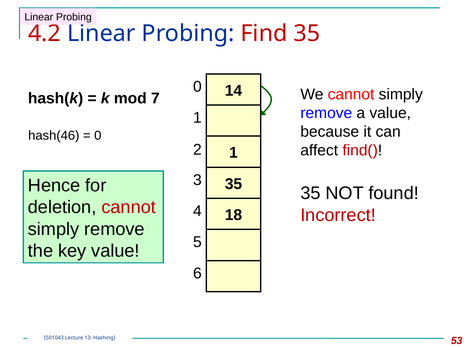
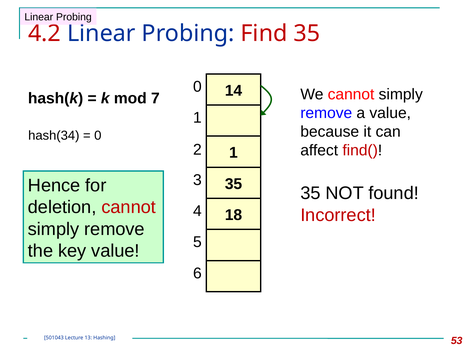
hash(46: hash(46 -> hash(34 (54, 136)
